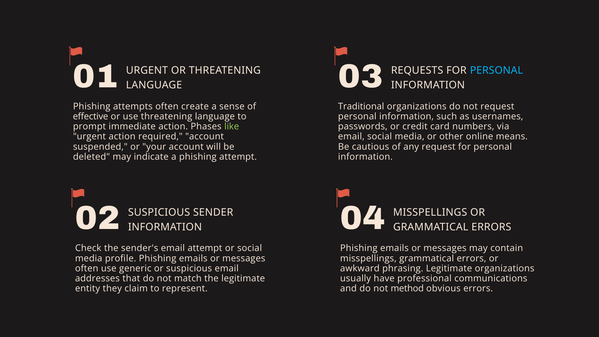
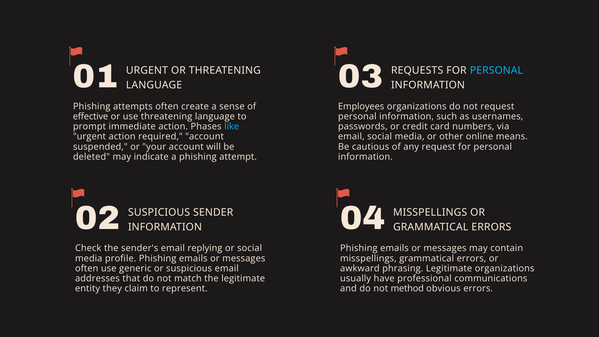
Traditional: Traditional -> Employees (361, 106)
like colour: light green -> light blue (232, 127)
email attempt: attempt -> replying (205, 248)
